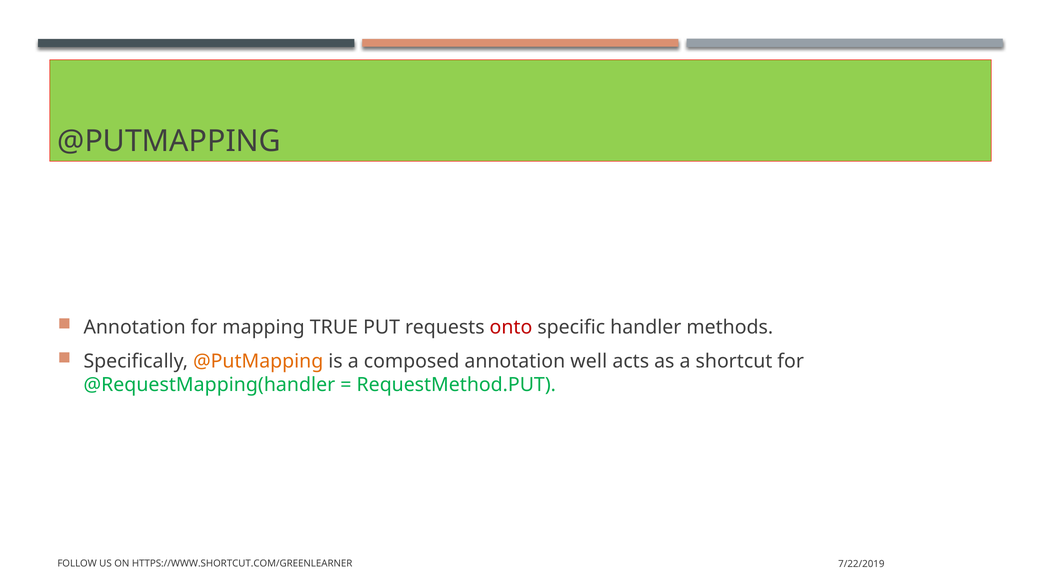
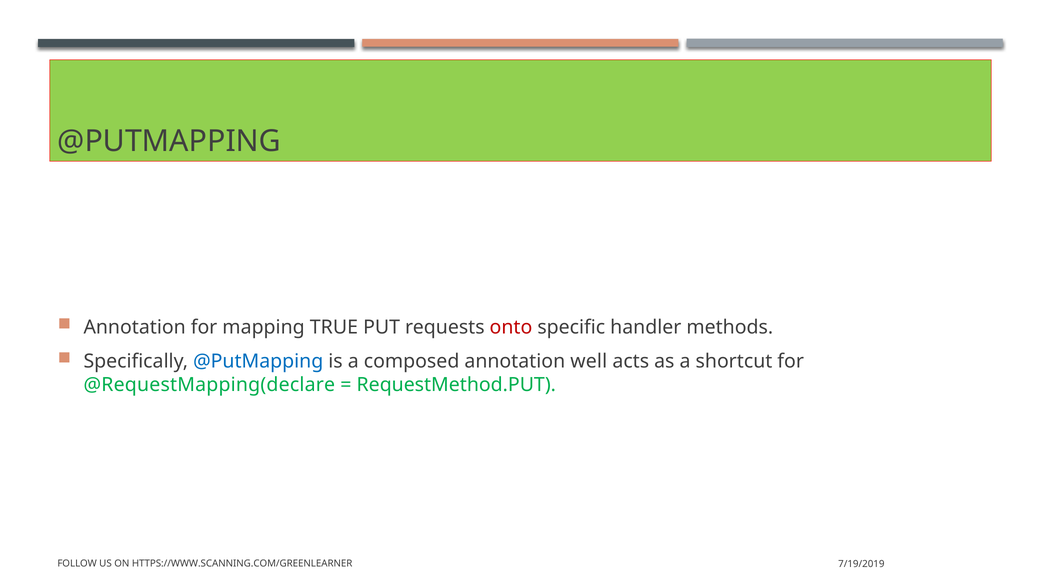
@PutMapping colour: orange -> blue (258, 362)
@RequestMapping(handler: @RequestMapping(handler -> @RequestMapping(declare (209, 385)
HTTPS://WWW.SHORTCUT.COM/GREENLEARNER: HTTPS://WWW.SHORTCUT.COM/GREENLEARNER -> HTTPS://WWW.SCANNING.COM/GREENLEARNER (242, 564)
7/22/2019: 7/22/2019 -> 7/19/2019 (861, 565)
